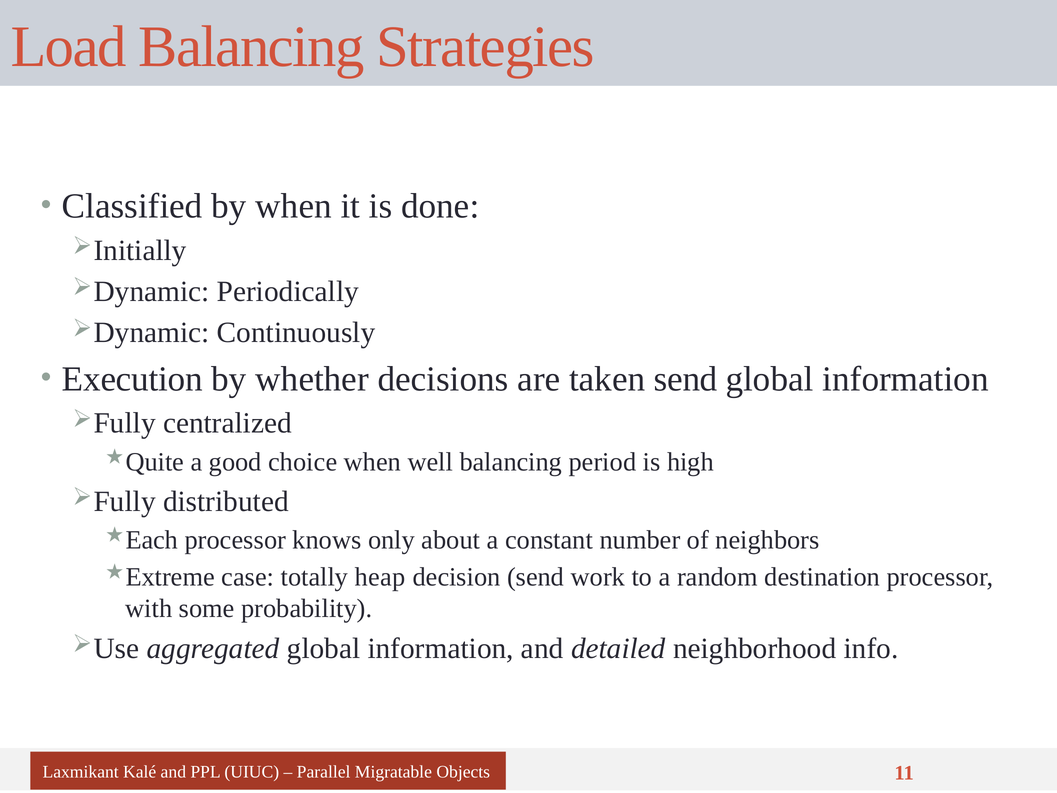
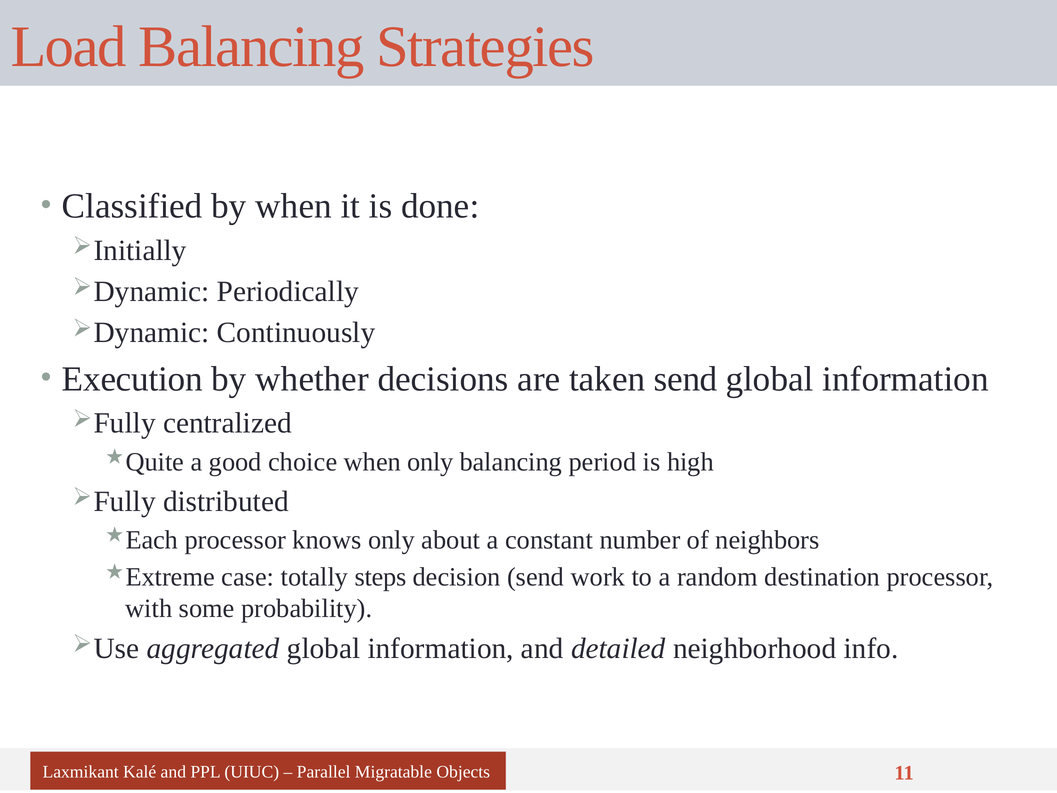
when well: well -> only (430, 462)
heap: heap -> steps (380, 577)
